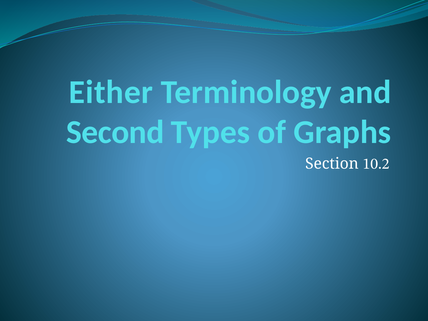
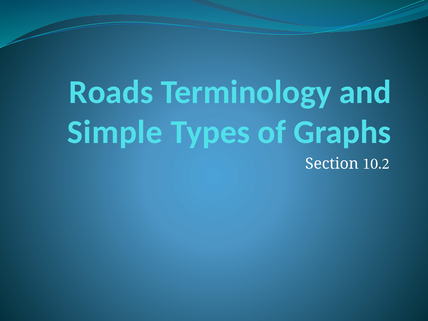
Either: Either -> Roads (111, 92)
Second: Second -> Simple (115, 132)
